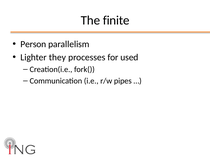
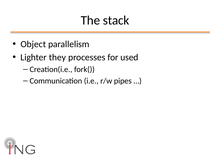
finite: finite -> stack (116, 20)
Person: Person -> Object (33, 44)
